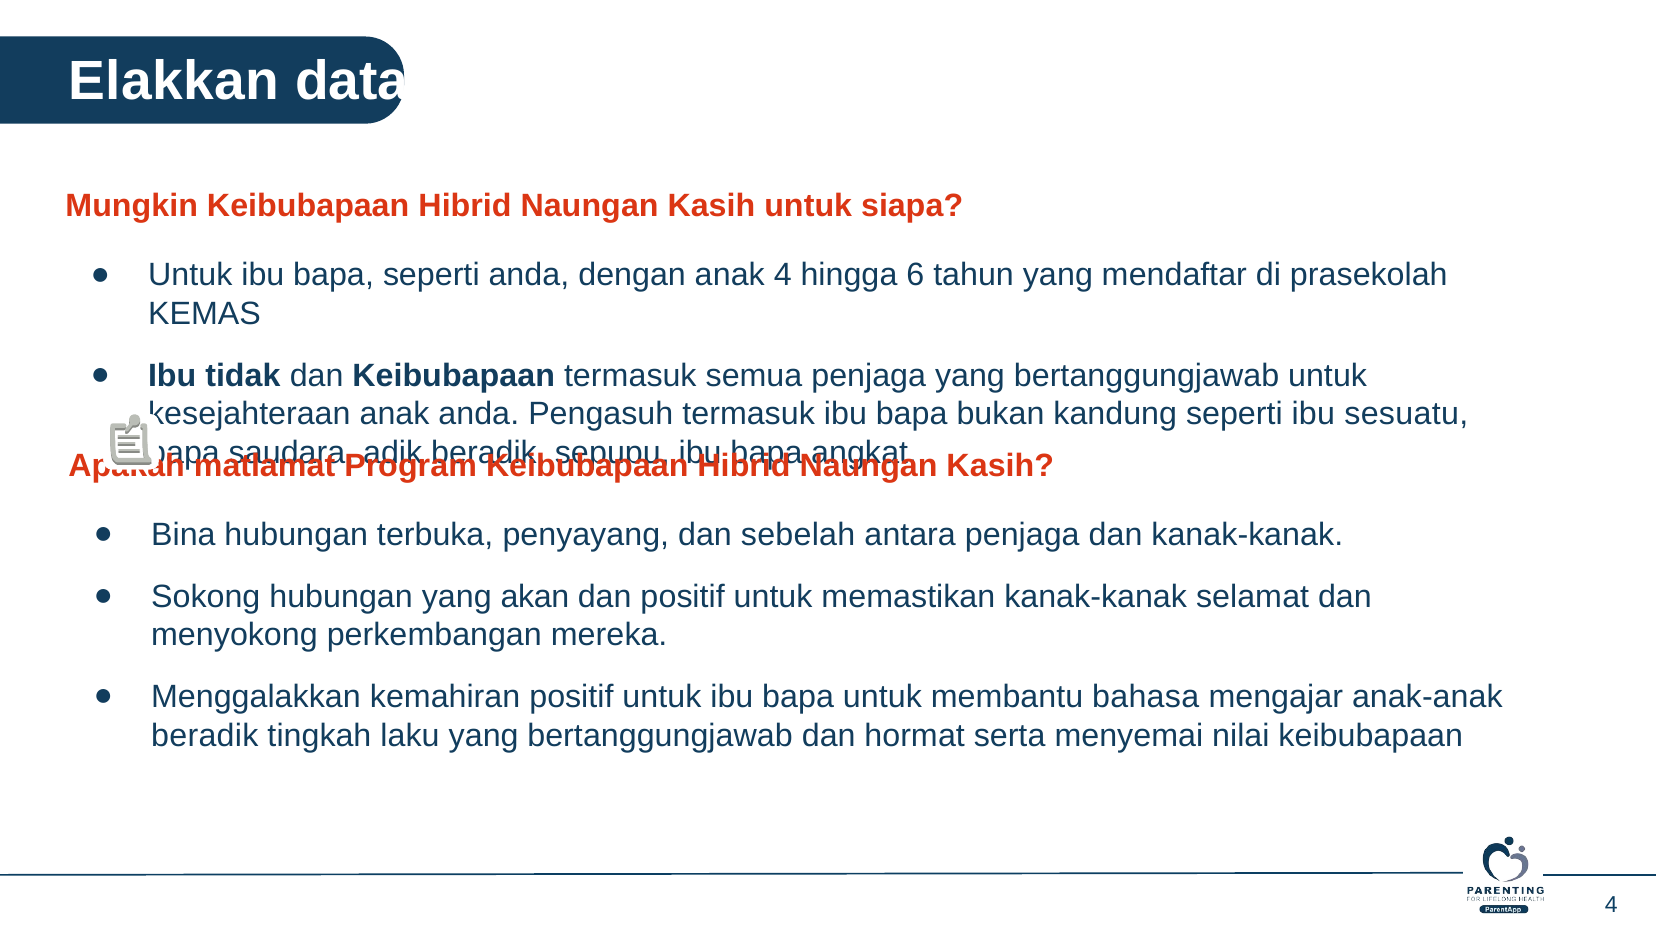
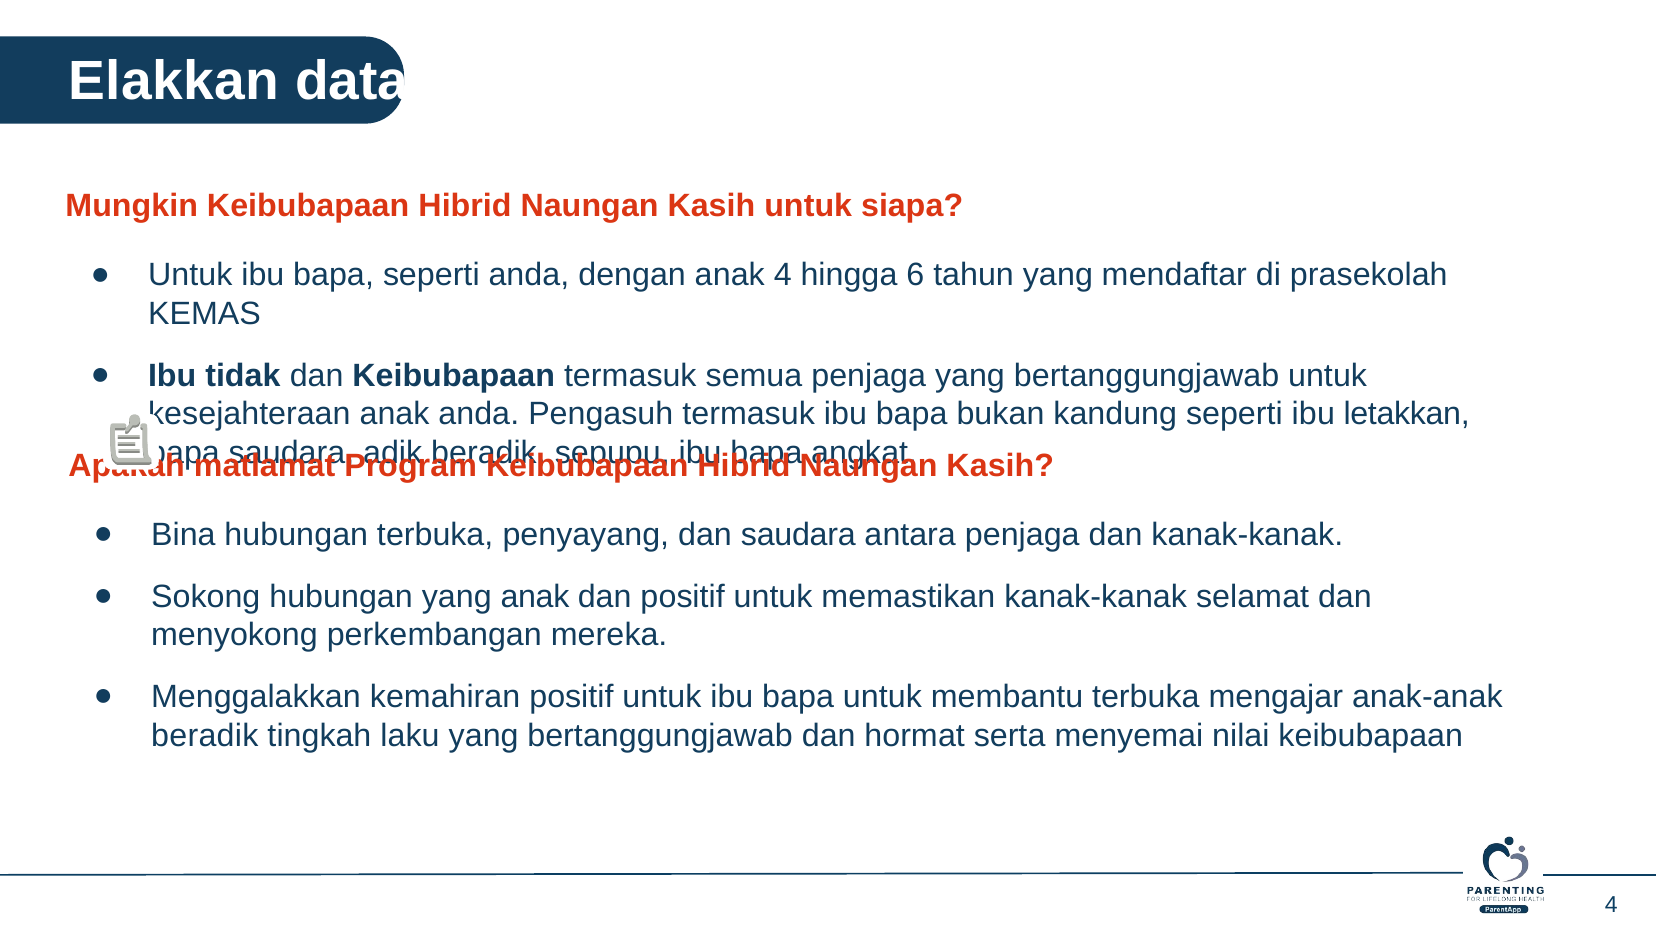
sesuatu: sesuatu -> letakkan (1407, 414)
dan sebelah: sebelah -> saudara (798, 535)
yang akan: akan -> anak (535, 596)
membantu bahasa: bahasa -> terbuka (1146, 697)
